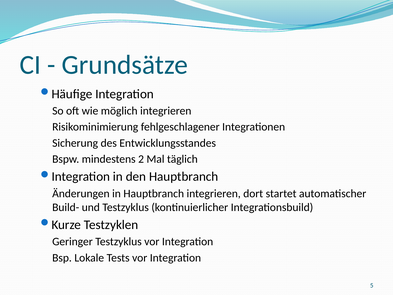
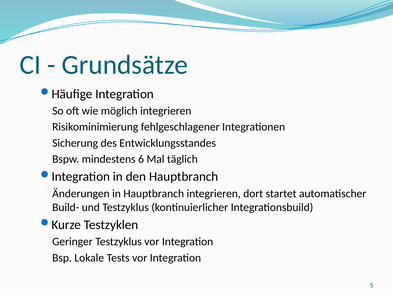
2: 2 -> 6 (141, 159)
